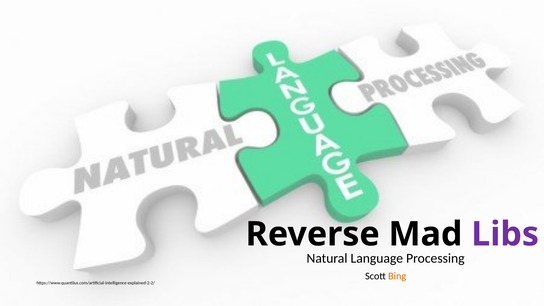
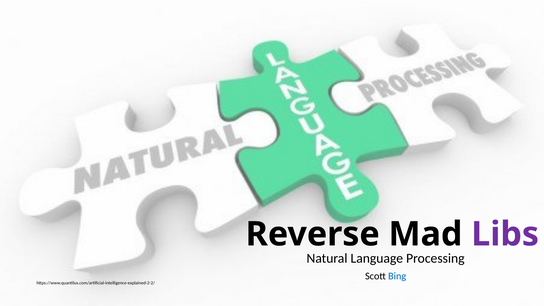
Bing colour: orange -> blue (397, 276)
